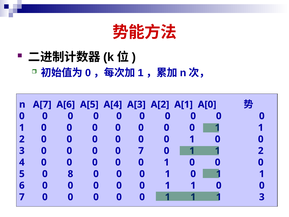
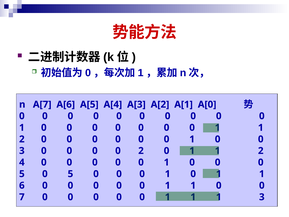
0 0 0 7: 7 -> 2 (141, 151)
5 0 8: 8 -> 5 (70, 174)
